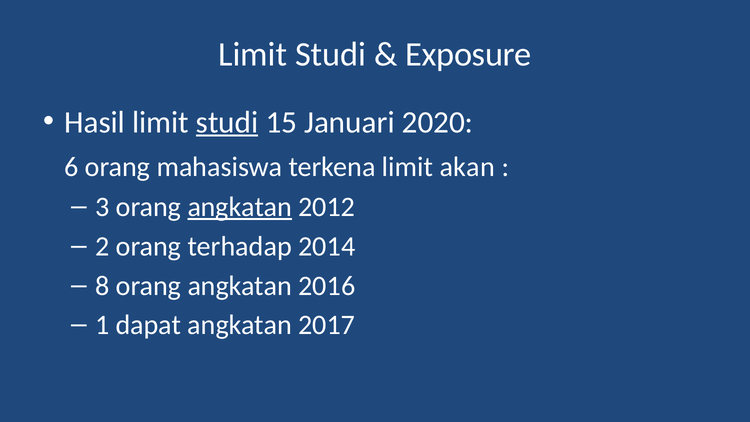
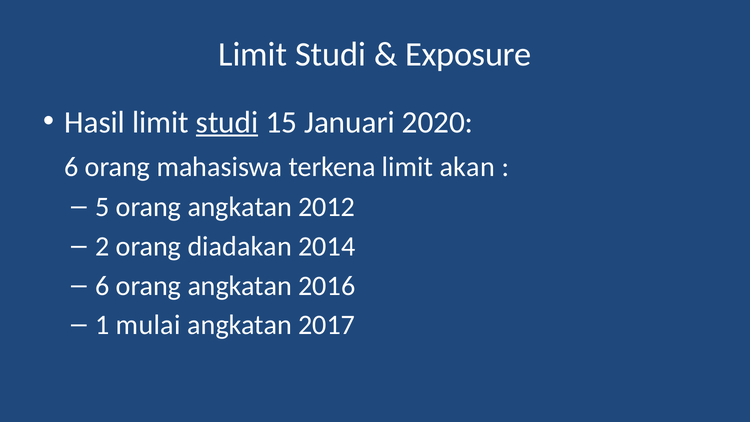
3: 3 -> 5 (102, 207)
angkatan underline: present -> none (240, 207)
terhadap: terhadap -> diadakan (240, 246)
8: 8 -> 6 (102, 286)
dapat: dapat -> mulai (148, 325)
